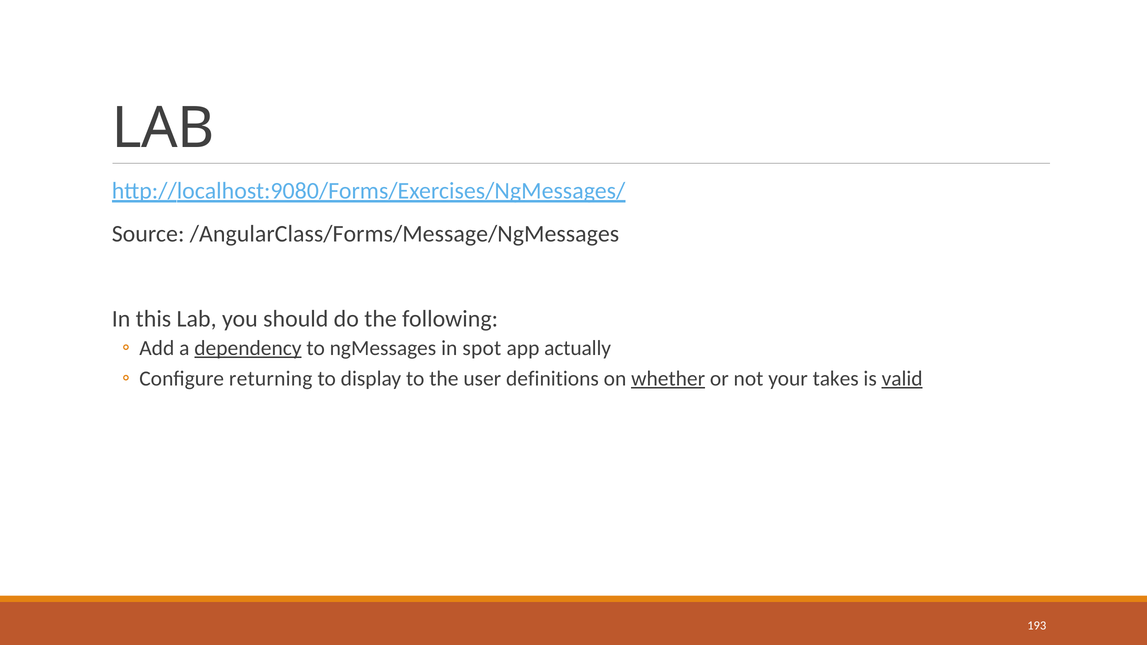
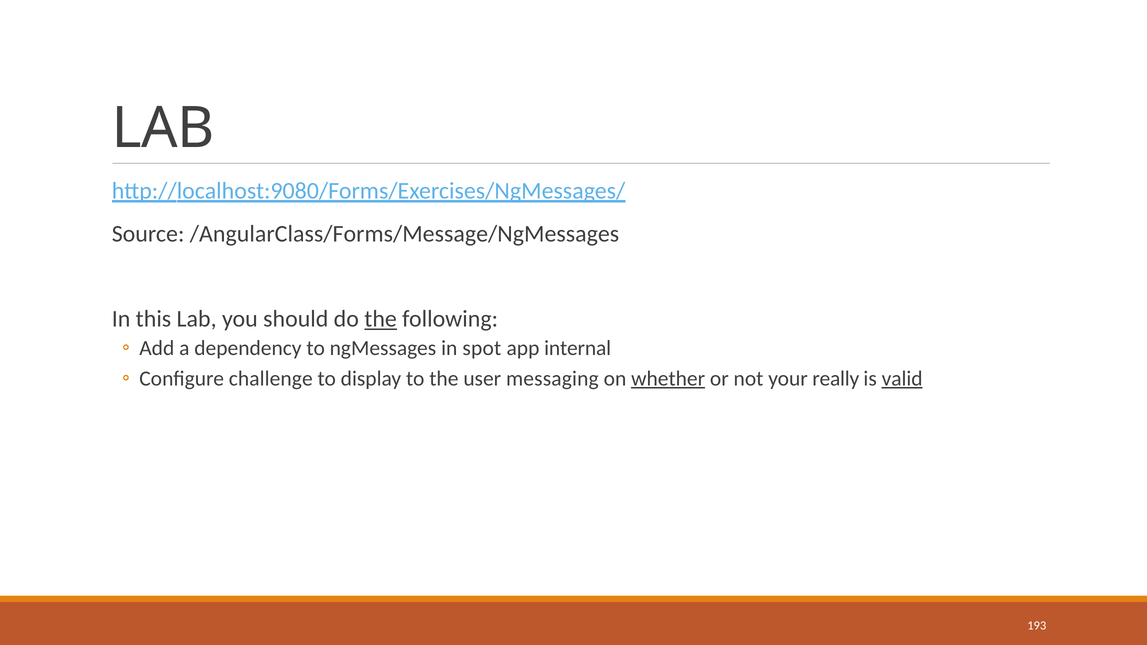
the underline: none -> present (381, 319)
dependency underline: present -> none (248, 348)
actually: actually -> internal (578, 348)
returning: returning -> challenge (271, 379)
definitions: definitions -> messaging (552, 379)
takes: takes -> really (836, 379)
